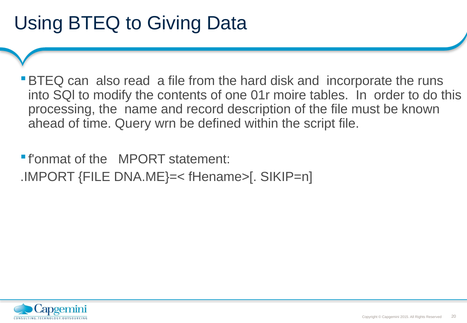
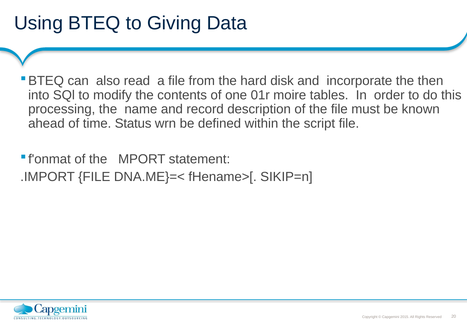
runs: runs -> then (431, 81)
Query: Query -> Status (133, 124)
